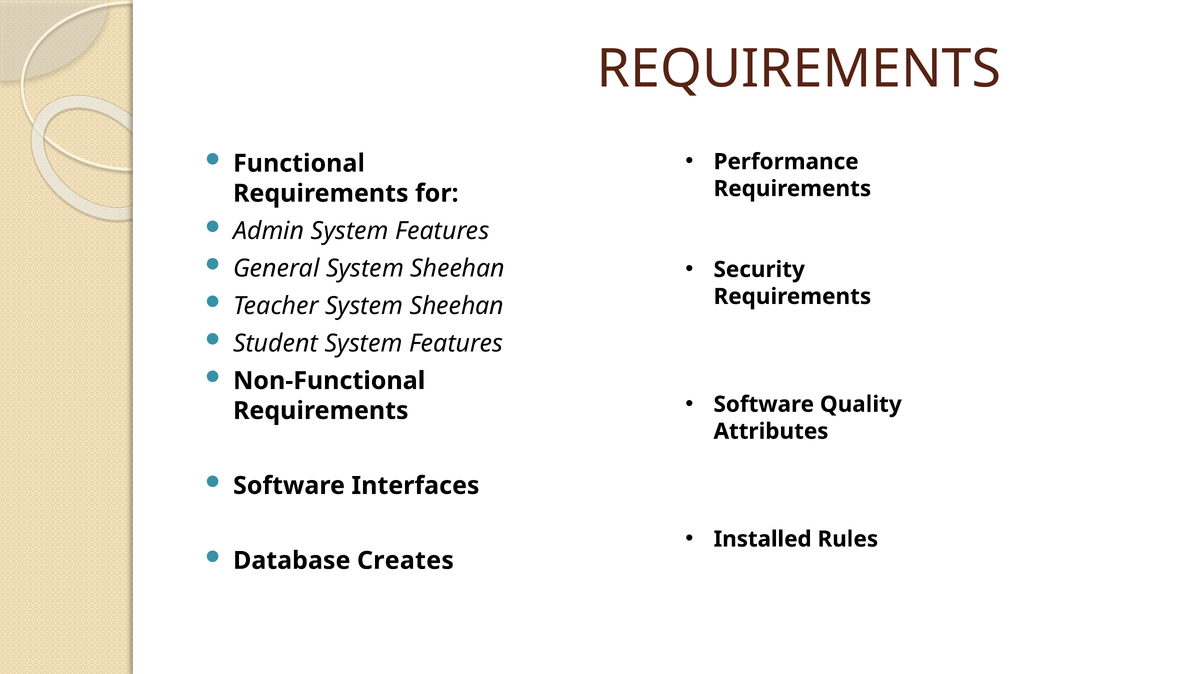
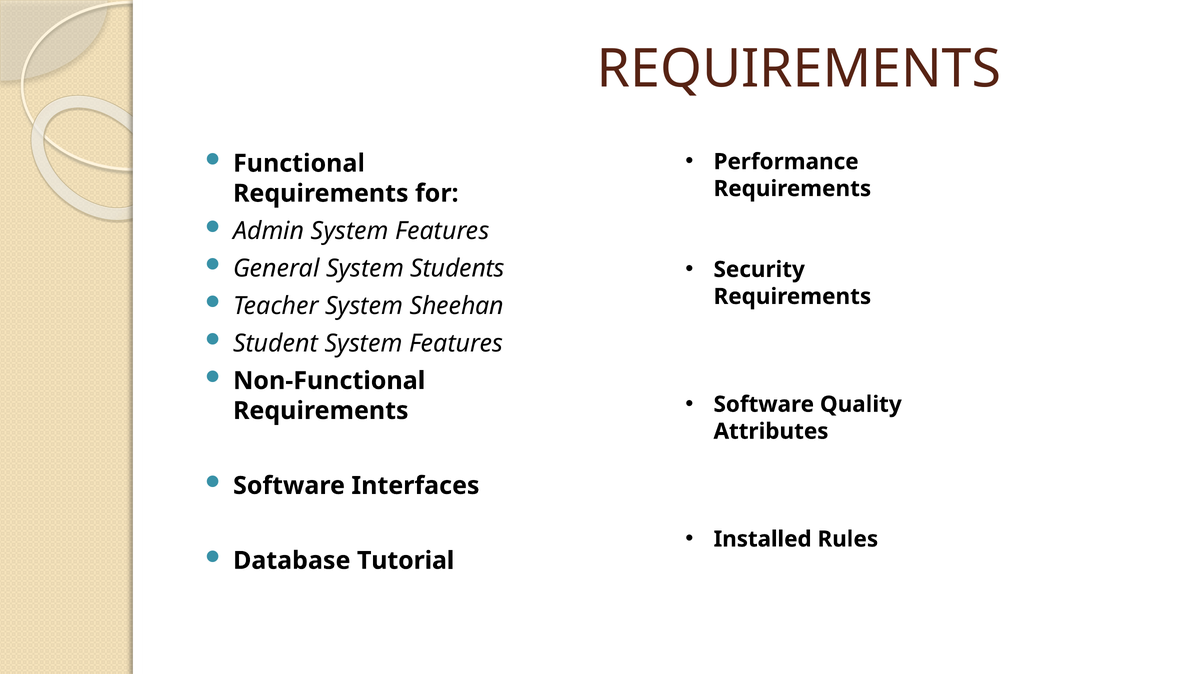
General System Sheehan: Sheehan -> Students (458, 269)
Creates: Creates -> Tutorial (406, 561)
